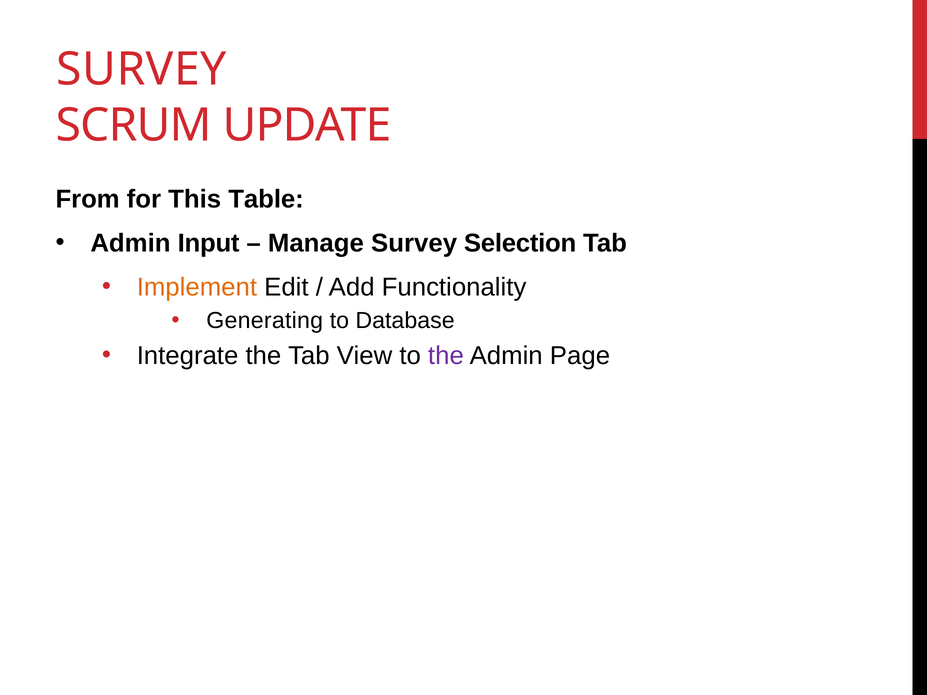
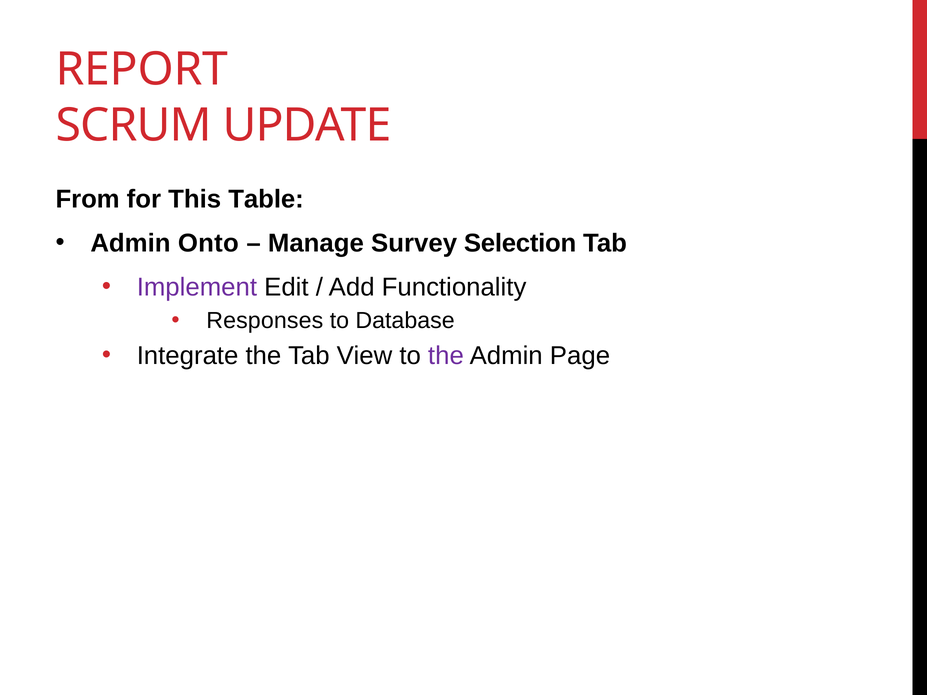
SURVEY: SURVEY -> REPORT (142, 70)
Input: Input -> Onto (208, 243)
Implement colour: orange -> purple (197, 287)
Generating: Generating -> Responses (265, 321)
